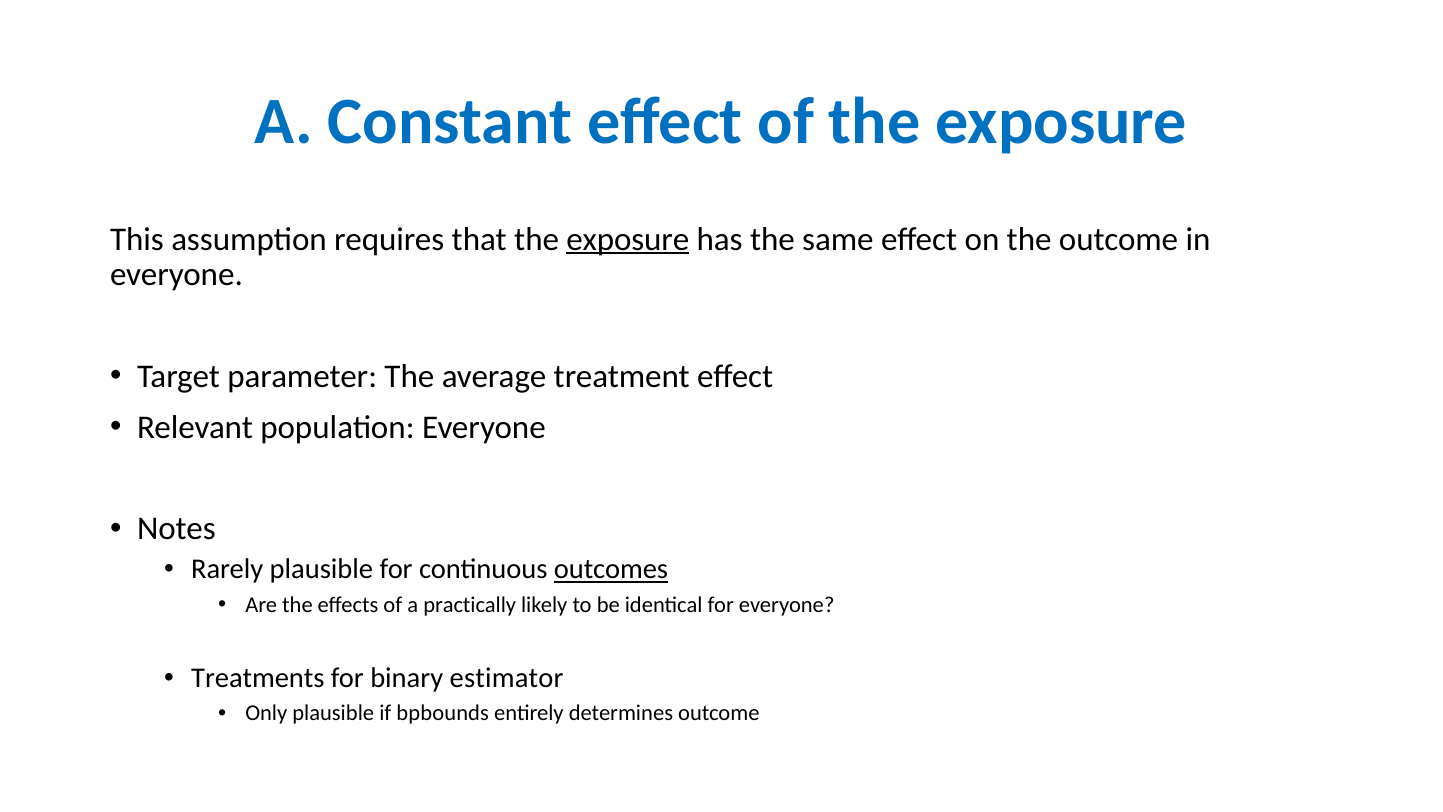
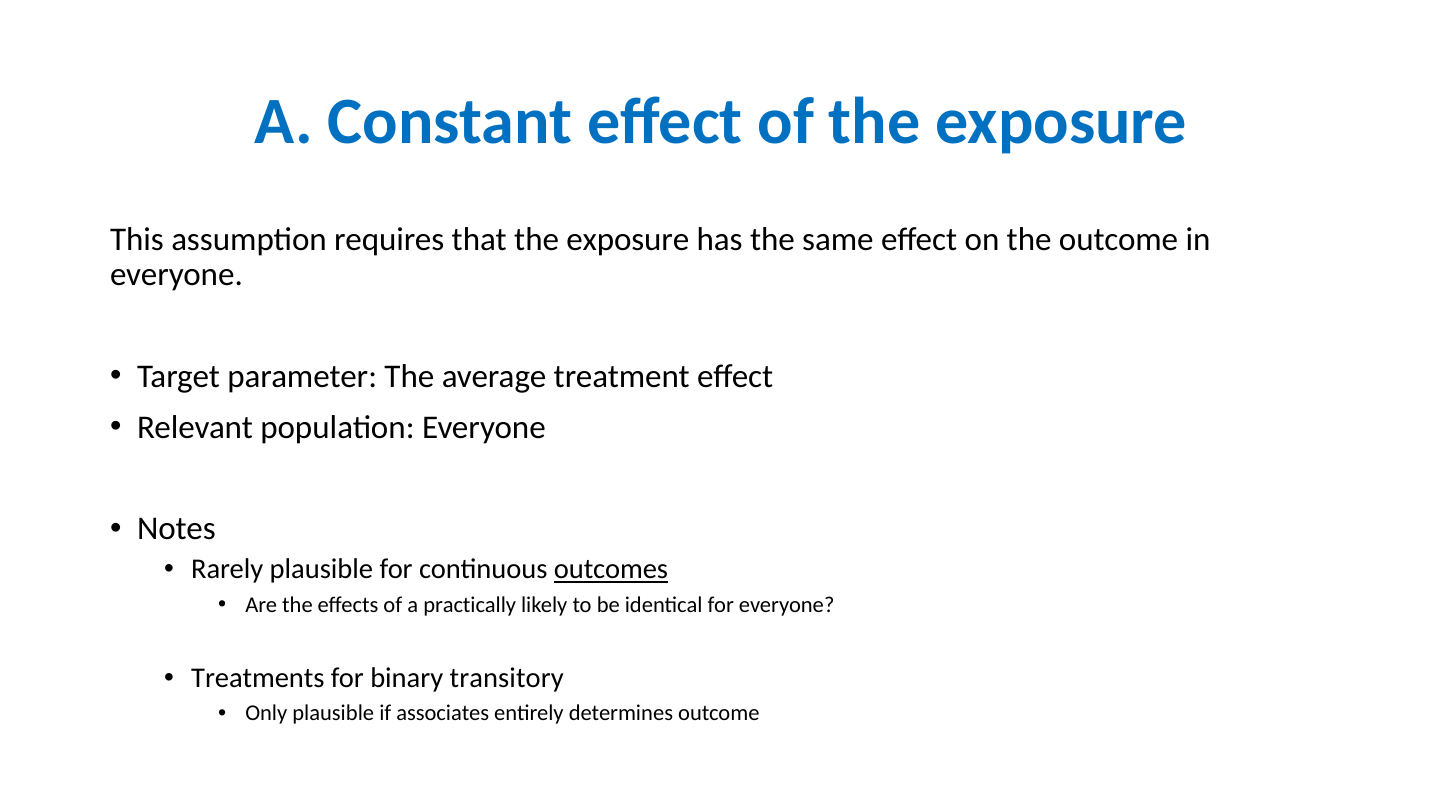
exposure underline: present -> none (628, 239)
estimator: estimator -> transitory (507, 678)
bpbounds: bpbounds -> associates (443, 713)
